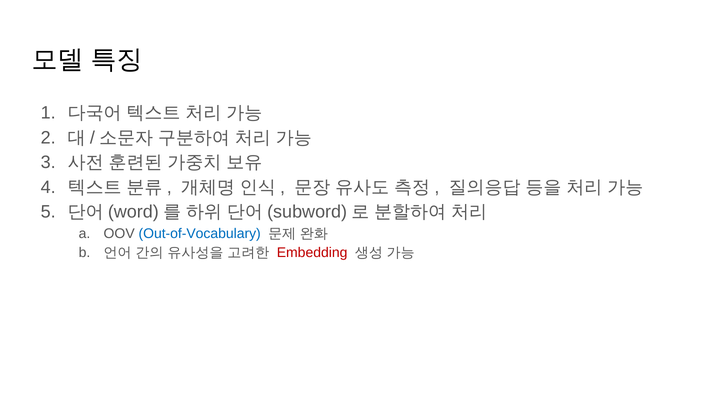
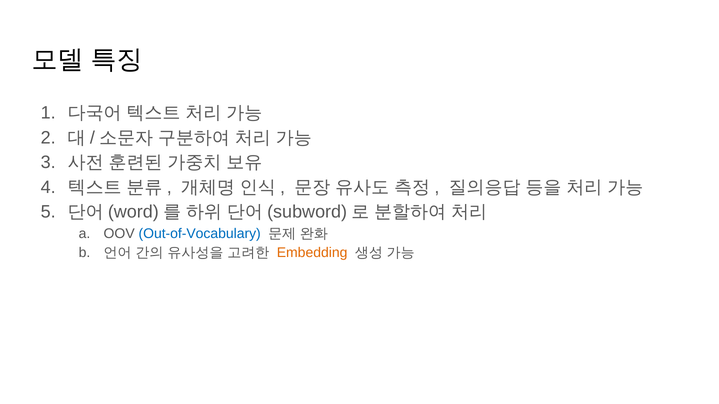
Embedding colour: red -> orange (312, 253)
